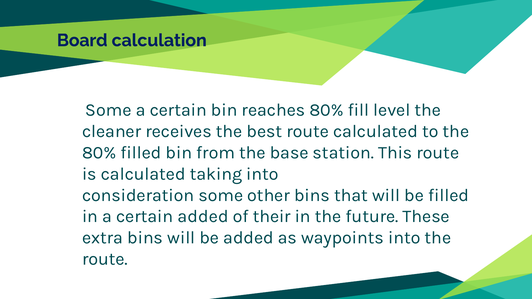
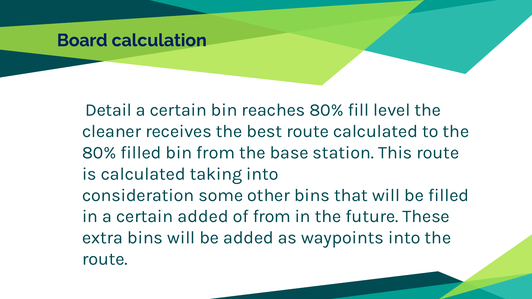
Some: Some -> Detail (109, 110)
of their: their -> from (272, 217)
